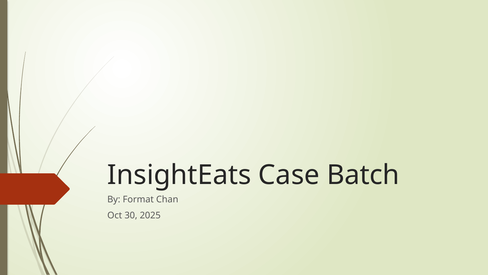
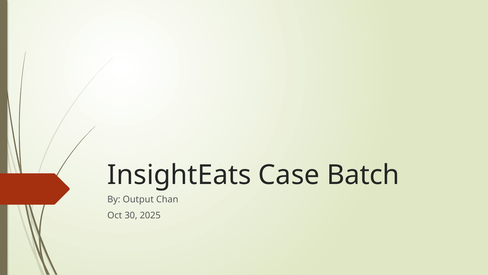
Format: Format -> Output (138, 199)
